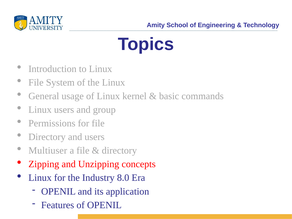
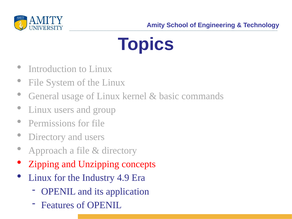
Multiuser: Multiuser -> Approach (48, 151)
8.0: 8.0 -> 4.9 (123, 178)
